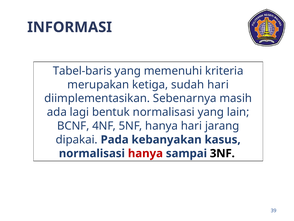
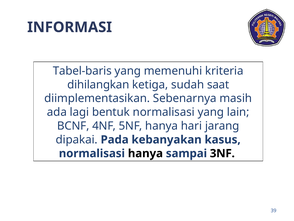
merupakan: merupakan -> dihilangkan (98, 84)
sudah hari: hari -> saat (218, 84)
hanya colour: red -> black (145, 153)
